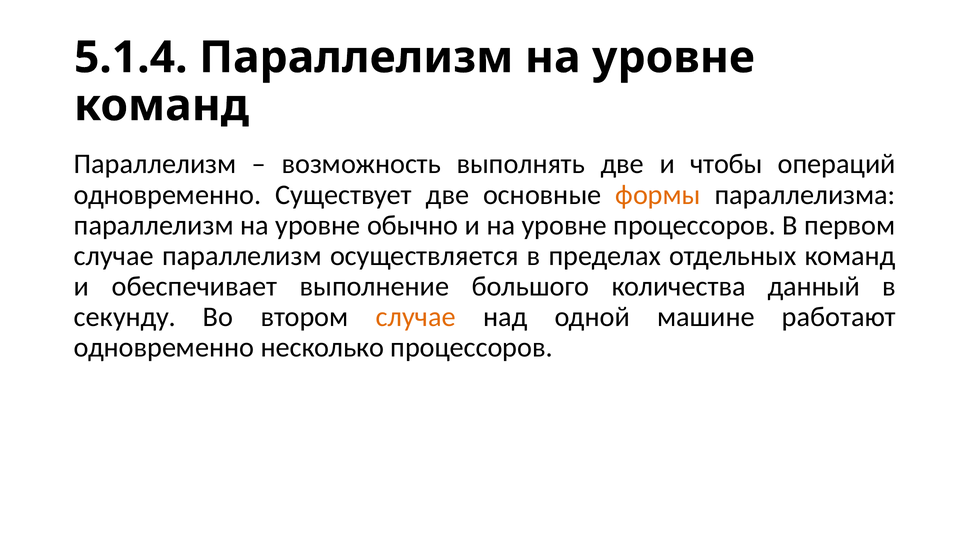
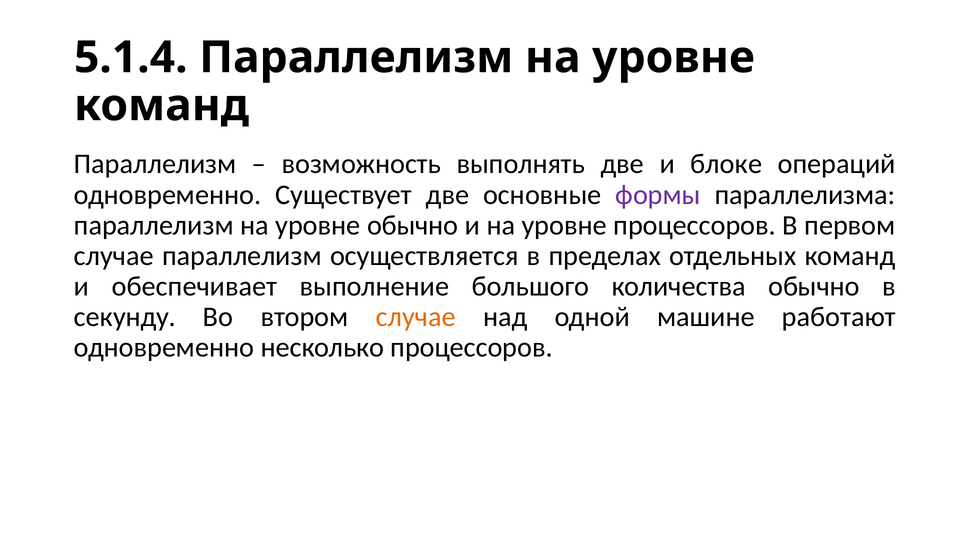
чтобы: чтобы -> блоке (726, 164)
формы colour: orange -> purple (658, 195)
количества данный: данный -> обычно (814, 286)
